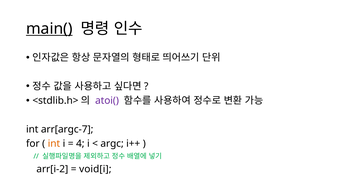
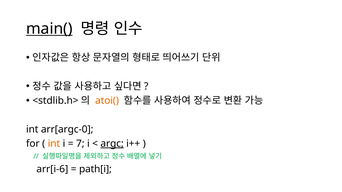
atoi( colour: purple -> orange (107, 101)
arr[argc-7: arr[argc-7 -> arr[argc-0 (67, 130)
4: 4 -> 7 (80, 144)
argc underline: none -> present (112, 144)
arr[i-2: arr[i-2 -> arr[i-6 (52, 169)
void[i: void[i -> path[i (95, 169)
